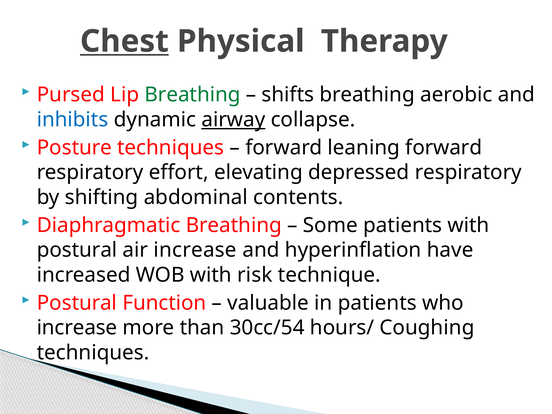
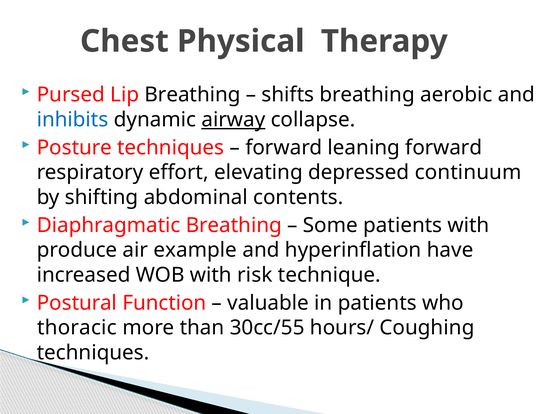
Chest underline: present -> none (124, 41)
Breathing colour: green -> black (193, 95)
depressed respiratory: respiratory -> continuum (468, 172)
postural: postural -> produce (77, 250)
air increase: increase -> example (195, 250)
increase: increase -> thoracic (77, 328)
30cc/54: 30cc/54 -> 30cc/55 (267, 328)
